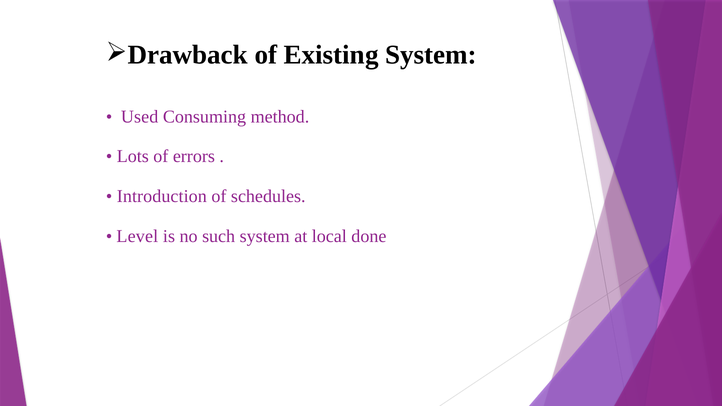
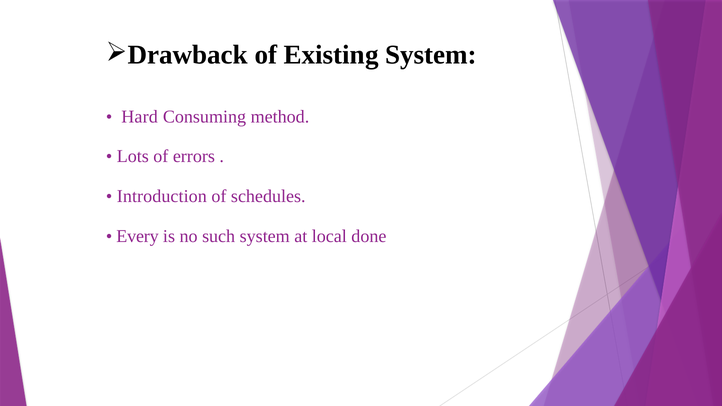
Used: Used -> Hard (140, 117)
Level: Level -> Every (138, 236)
